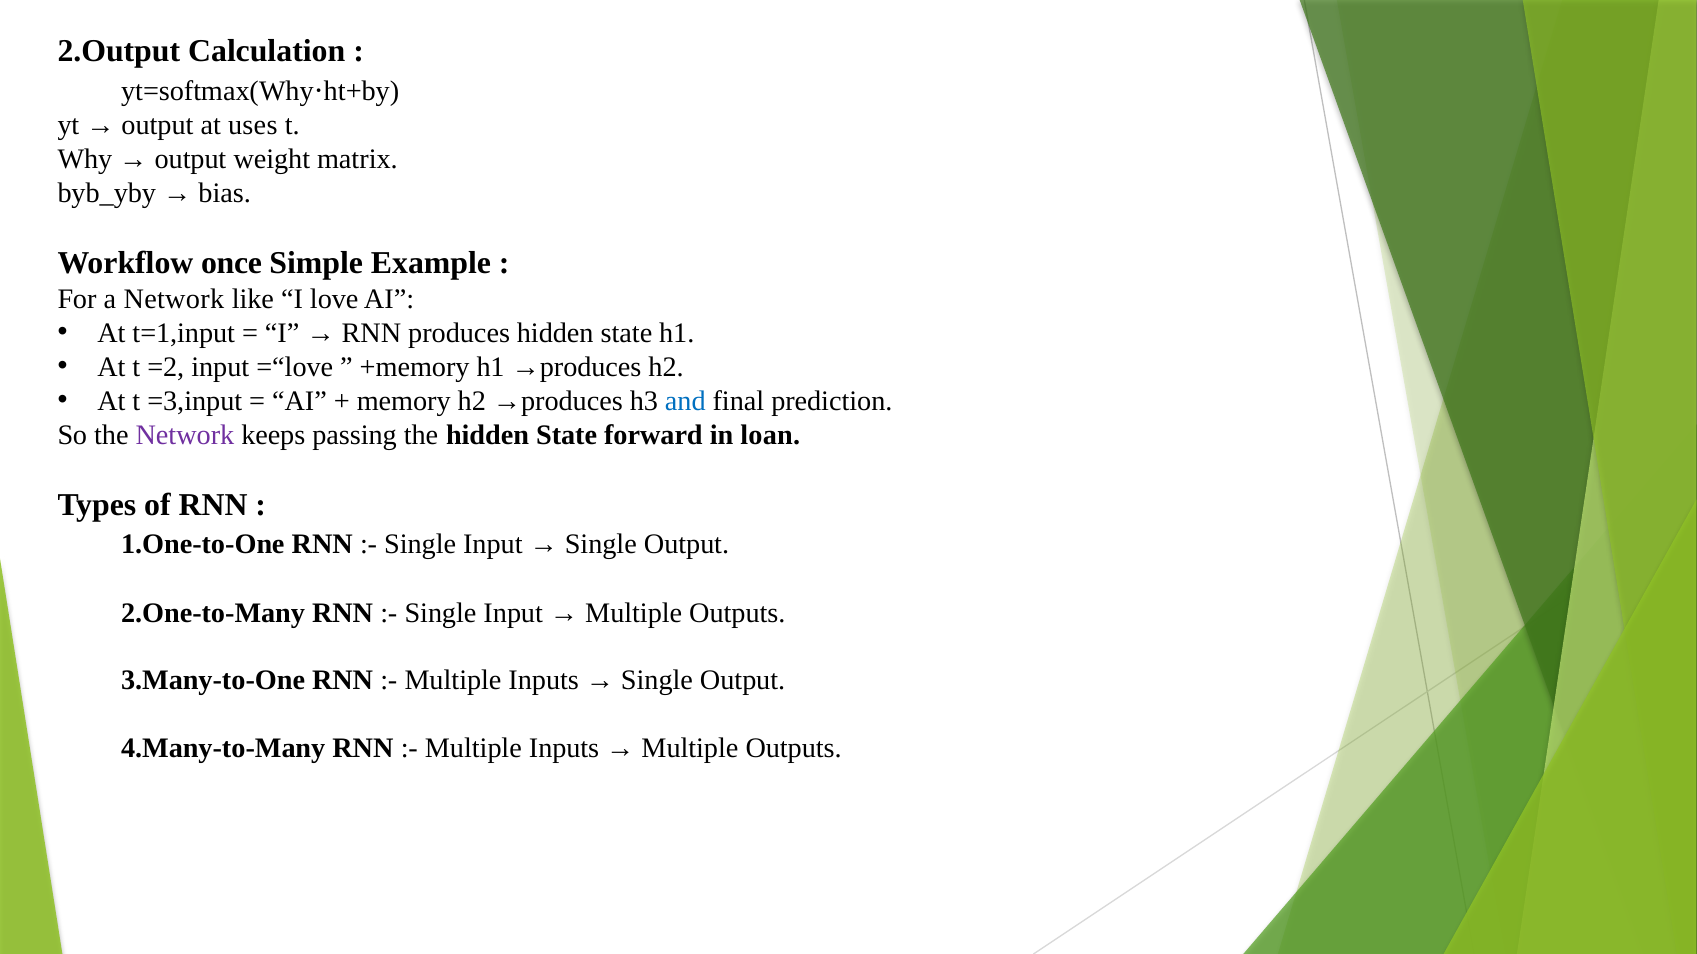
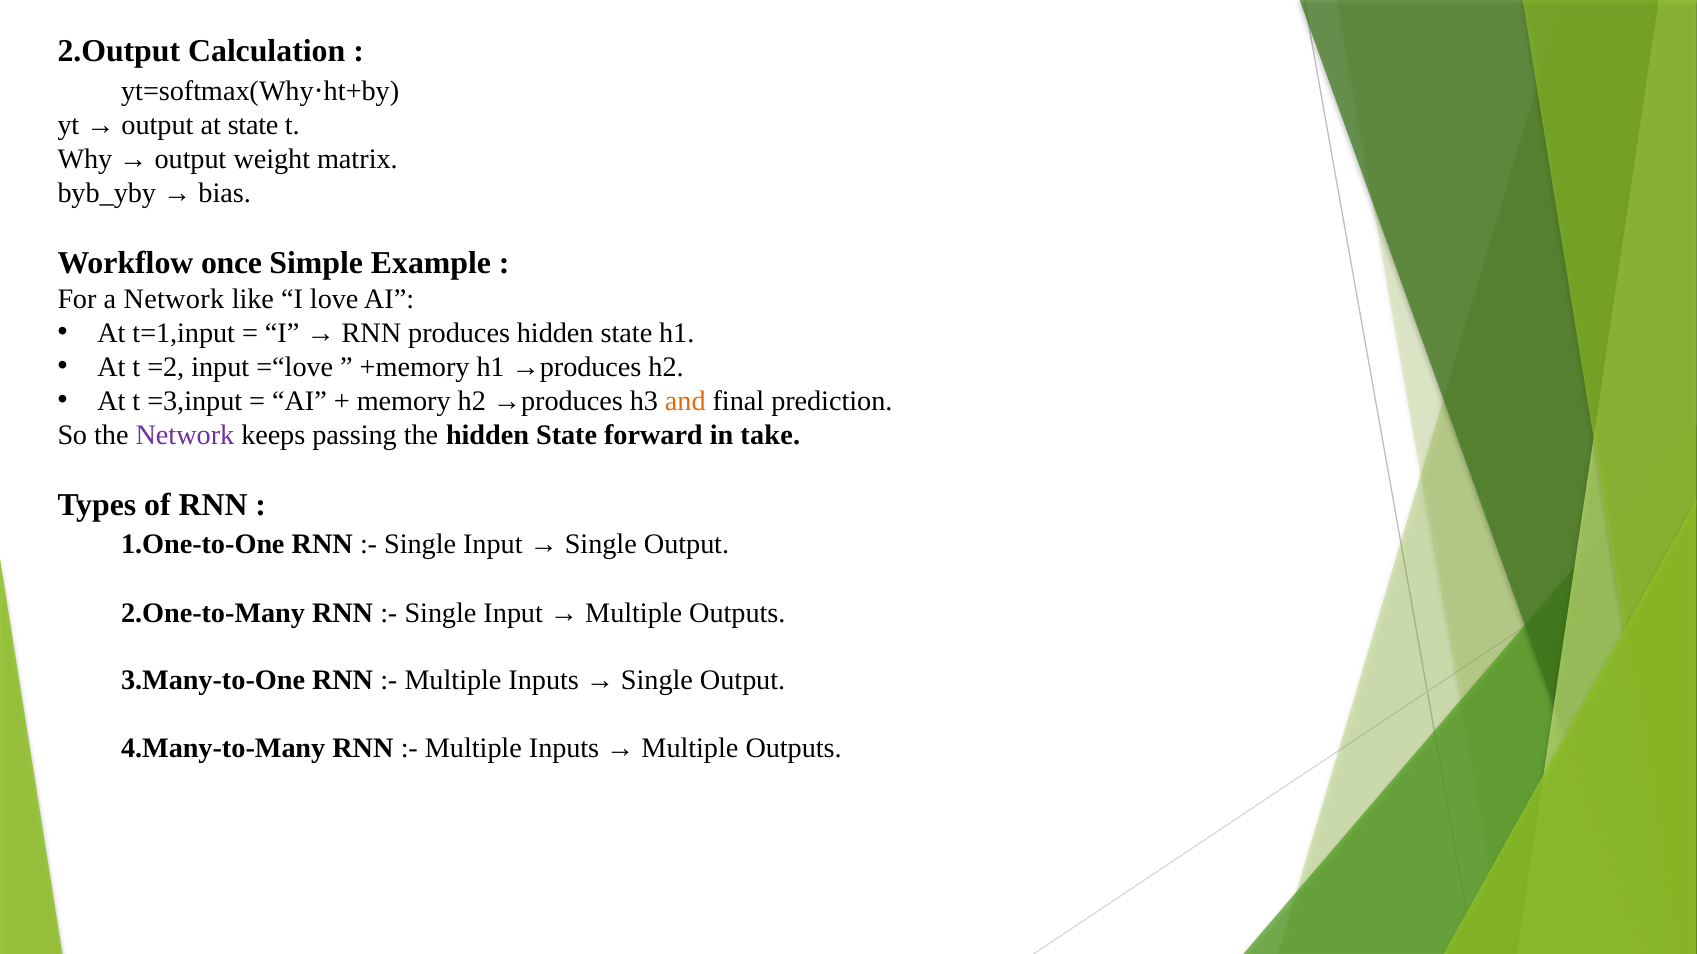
at uses: uses -> state (253, 125)
and colour: blue -> orange (685, 401)
loan: loan -> take (770, 435)
